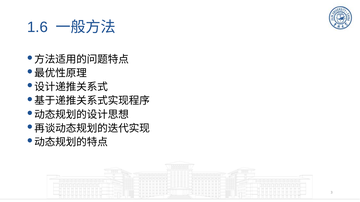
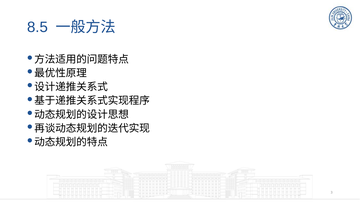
1.6: 1.6 -> 8.5 (37, 27)
